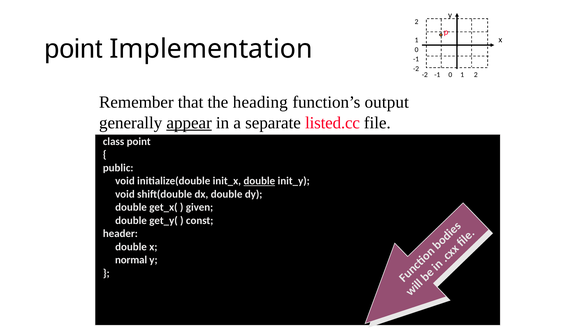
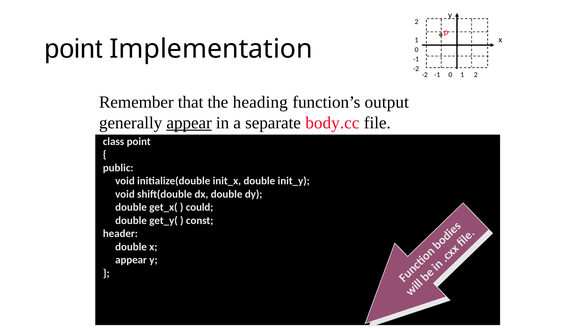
listed.cc: listed.cc -> body.cc (332, 123)
double underline: present -> none (259, 181)
given: given -> could (200, 207)
normal: normal -> appear (131, 260)
